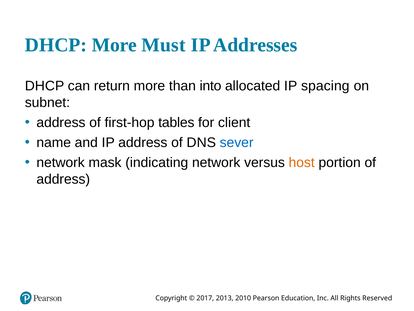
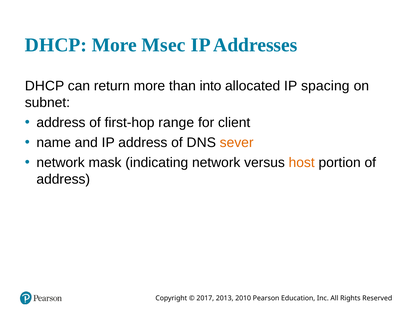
Must: Must -> Msec (164, 45)
tables: tables -> range (176, 122)
sever colour: blue -> orange (237, 142)
